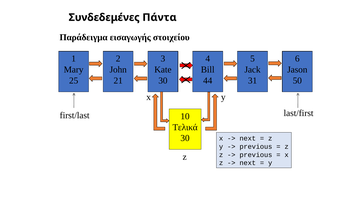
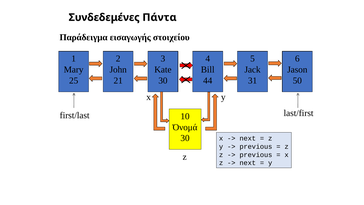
Τελικά: Τελικά -> Όνομά (185, 127)
